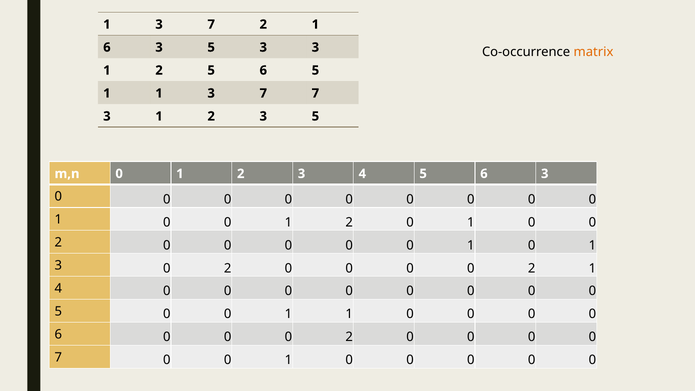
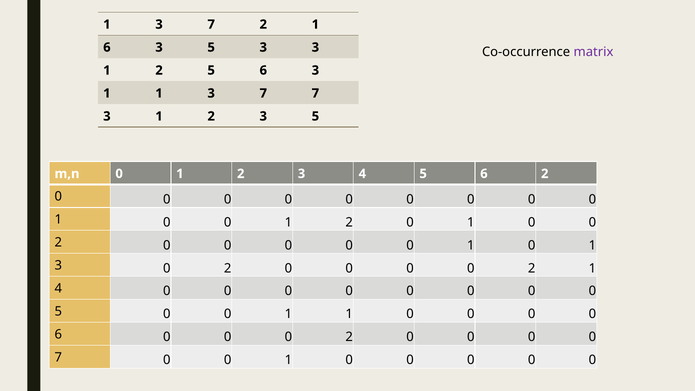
matrix colour: orange -> purple (594, 52)
5 6 5: 5 -> 3 (315, 70)
5 6 3: 3 -> 2 (545, 174)
